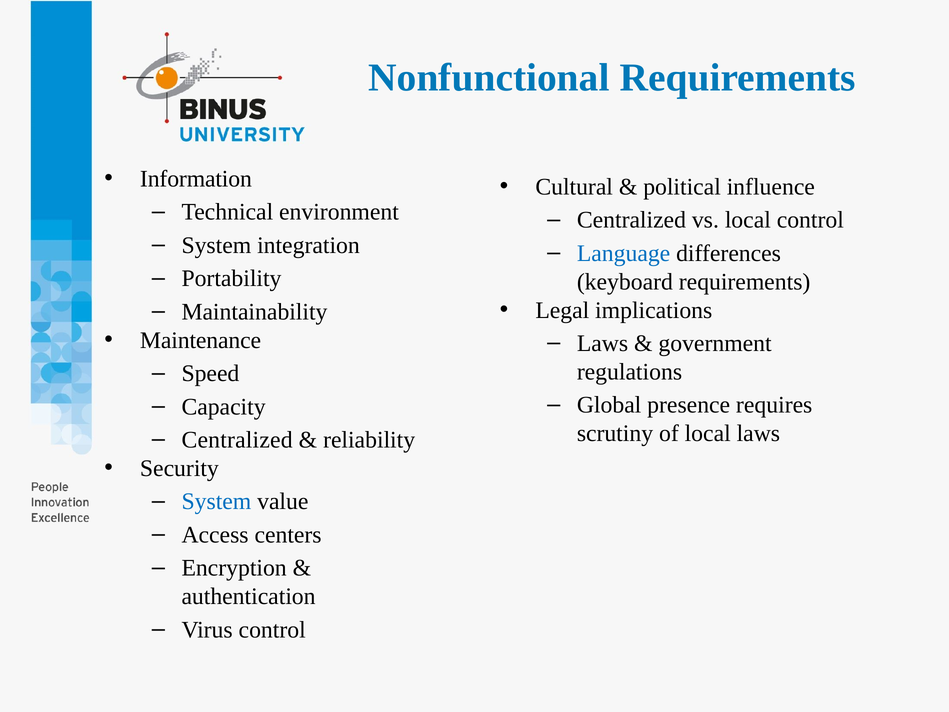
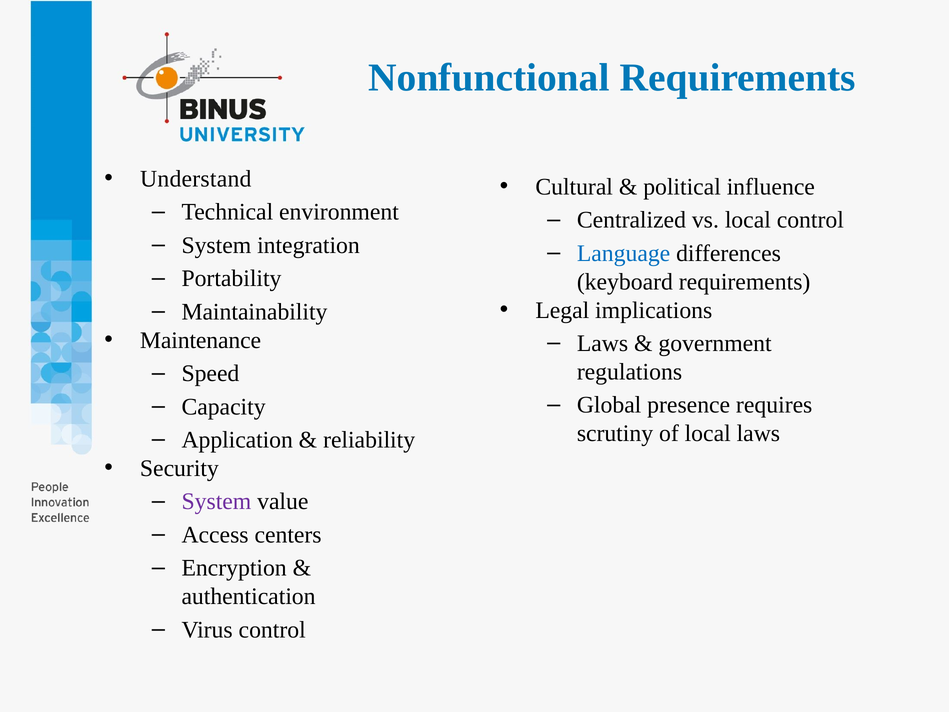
Information: Information -> Understand (196, 179)
Centralized: Centralized -> Application (237, 440)
System colour: blue -> purple (216, 501)
